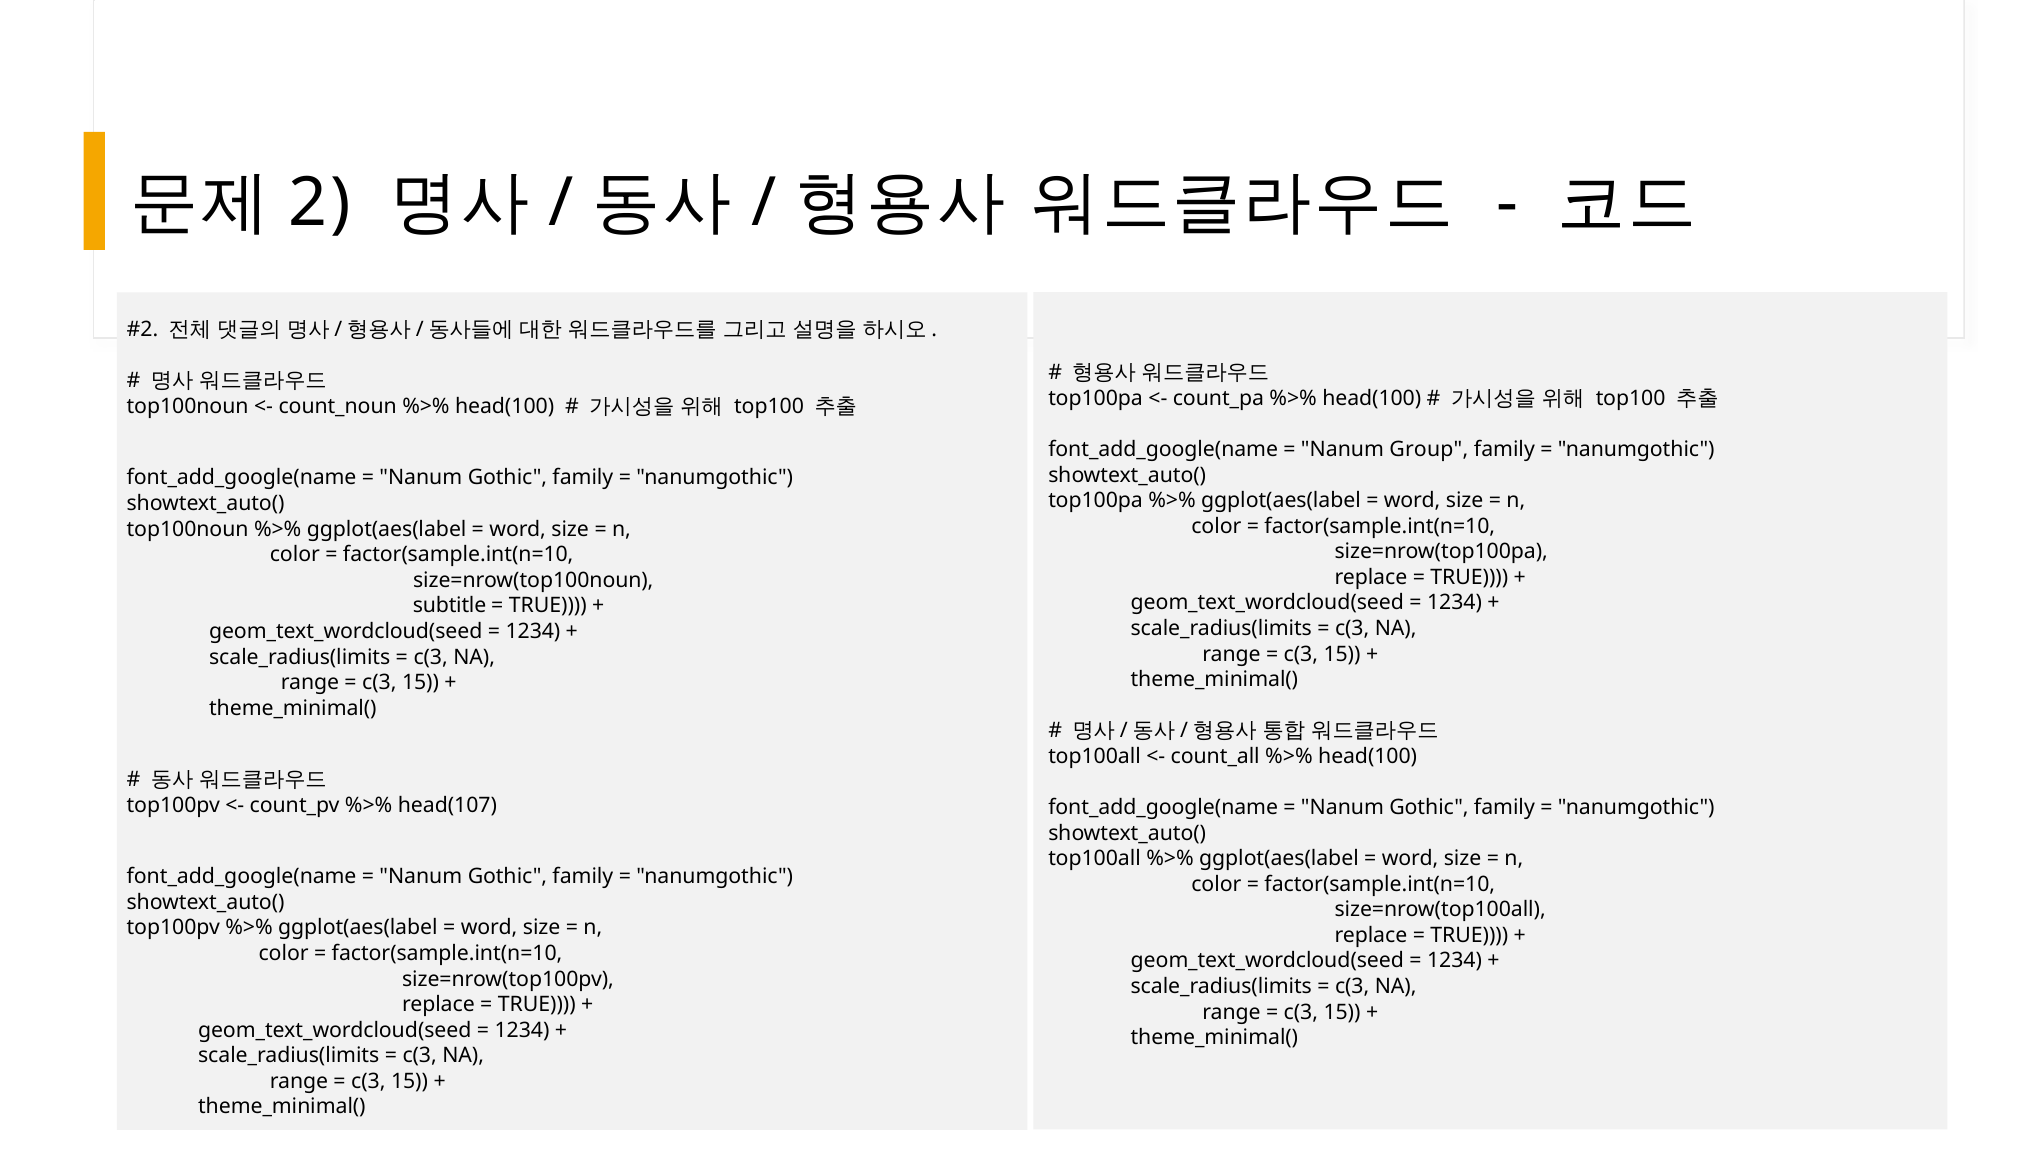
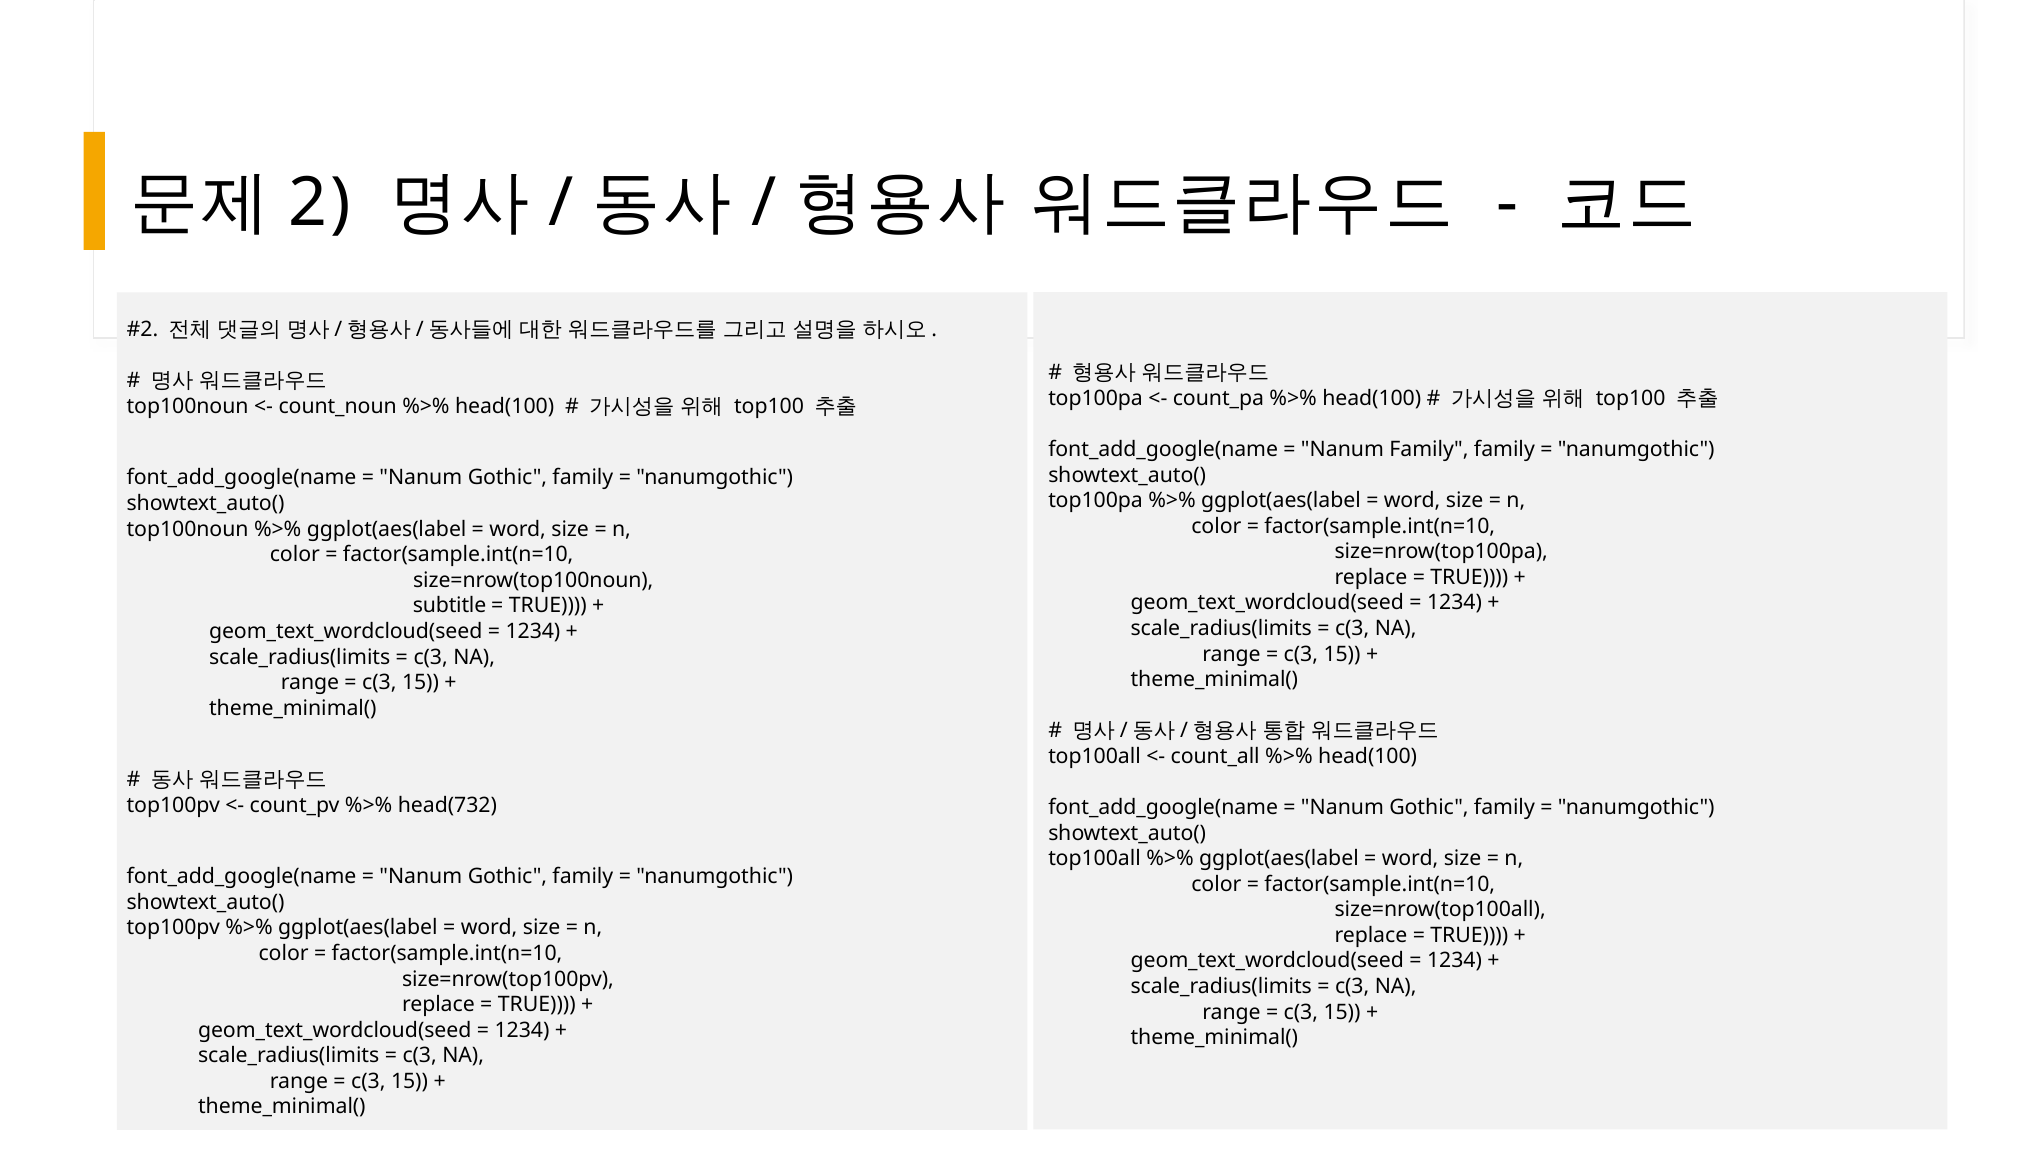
Nanum Group: Group -> Family (1429, 449)
head(107: head(107 -> head(732 (447, 805)
